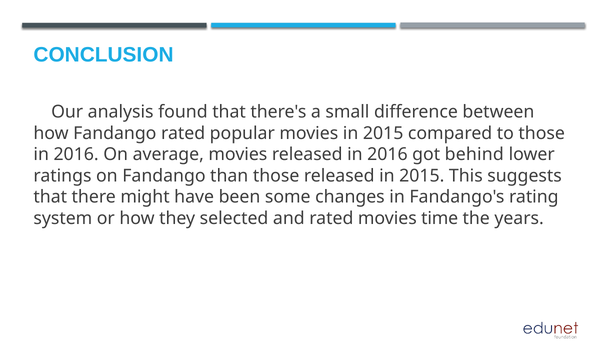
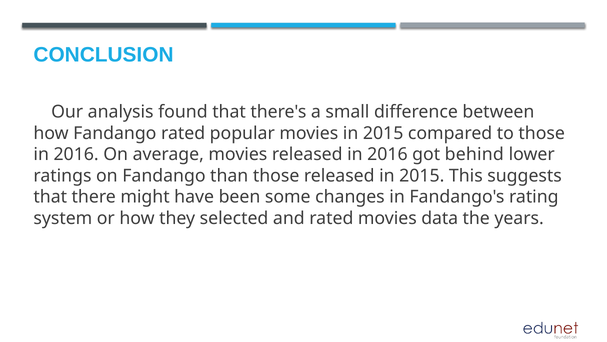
time: time -> data (440, 218)
